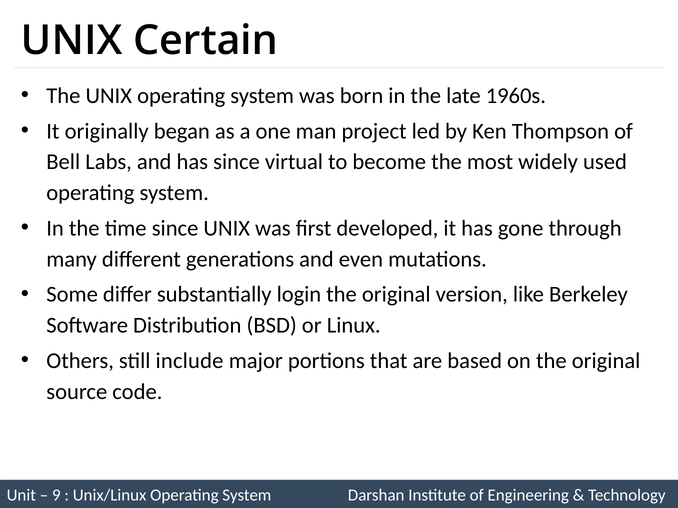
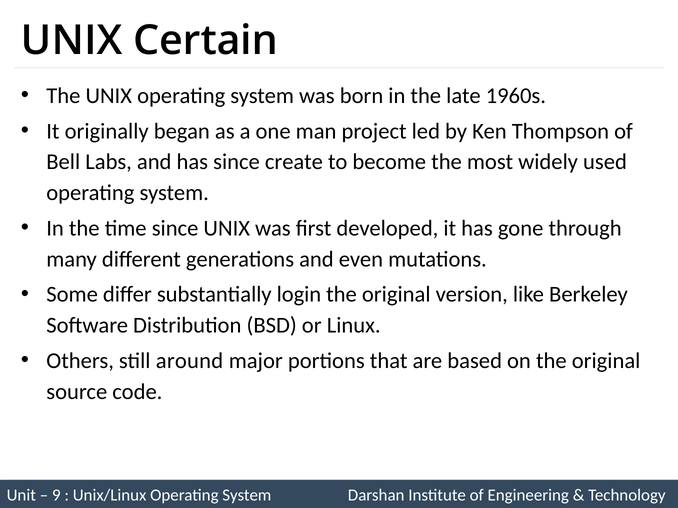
virtual: virtual -> create (294, 162)
include: include -> around (190, 361)
